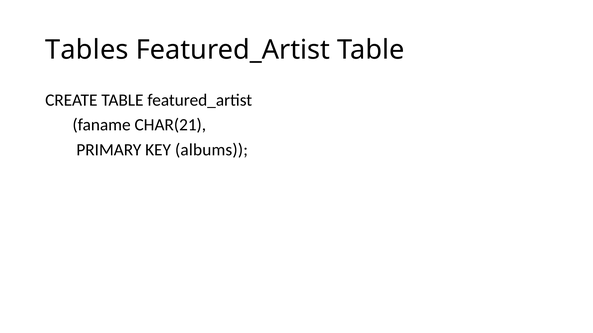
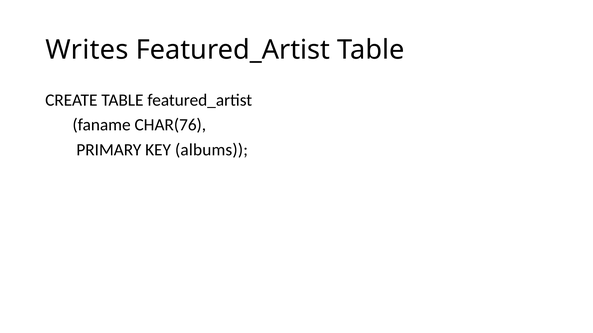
Tables: Tables -> Writes (87, 50)
CHAR(21: CHAR(21 -> CHAR(76 (170, 125)
